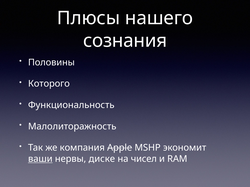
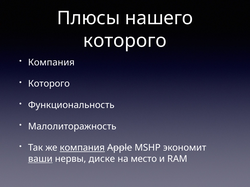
сознания: сознания -> которого (125, 41)
Половины: Половины -> Компания (51, 63)
компания underline: none -> present (82, 148)
чисел: чисел -> место (144, 159)
